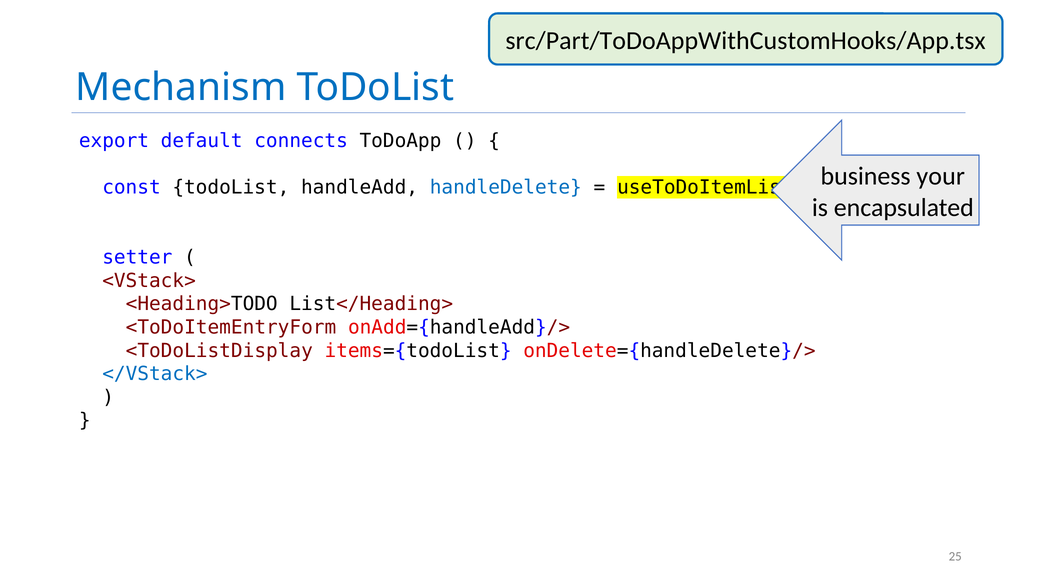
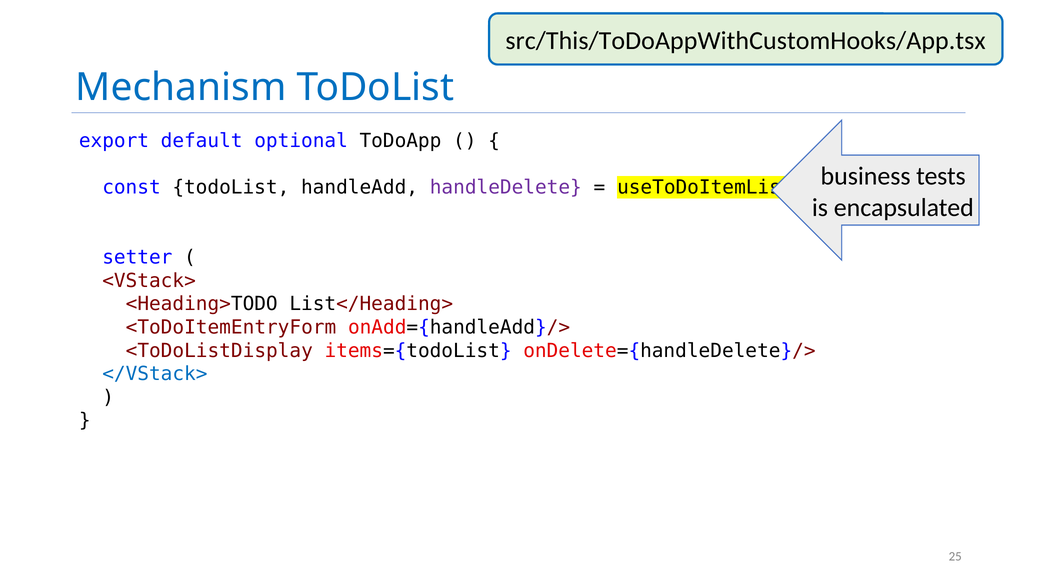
src/Part/ToDoAppWithCustomHooks/App.tsx: src/Part/ToDoAppWithCustomHooks/App.tsx -> src/This/ToDoAppWithCustomHooks/App.tsx (746, 41)
connects: connects -> optional (301, 141)
your: your -> tests (941, 176)
handleDelete colour: blue -> purple (506, 187)
